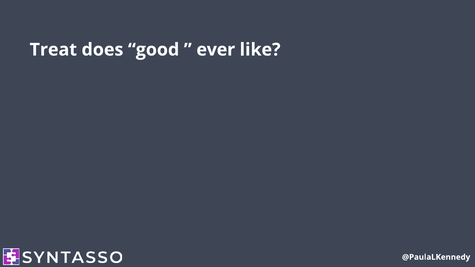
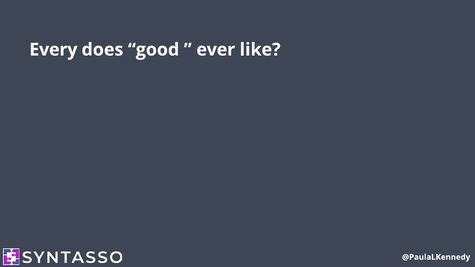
Treat: Treat -> Every (53, 50)
